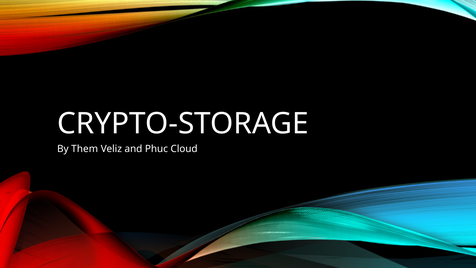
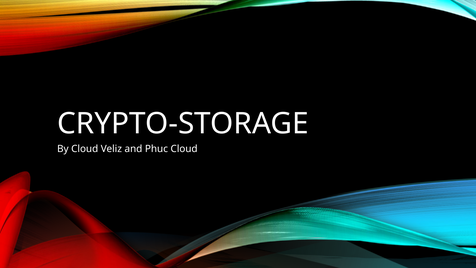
By Them: Them -> Cloud (85, 149)
